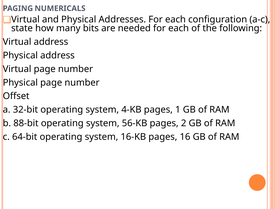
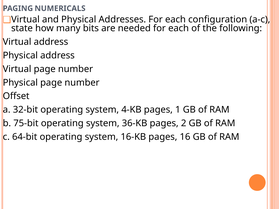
88-bit: 88-bit -> 75-bit (26, 123)
56-KB: 56-KB -> 36-KB (135, 123)
